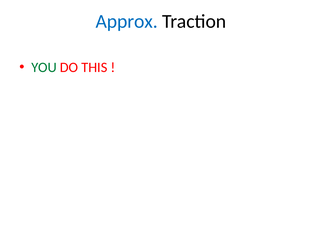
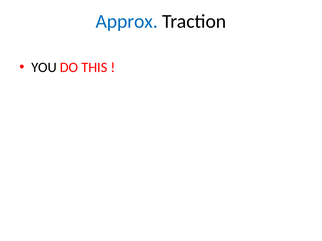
YOU colour: green -> black (44, 68)
